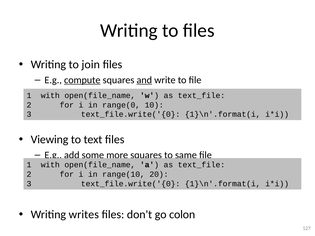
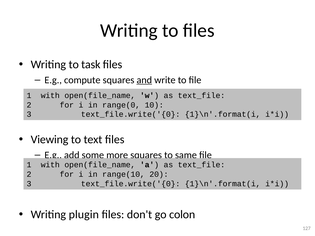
join: join -> task (91, 65)
compute underline: present -> none (82, 80)
writes: writes -> plugin (84, 215)
